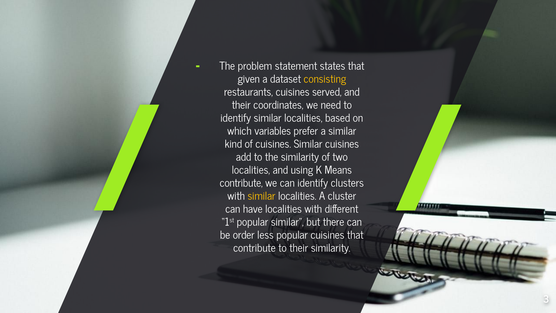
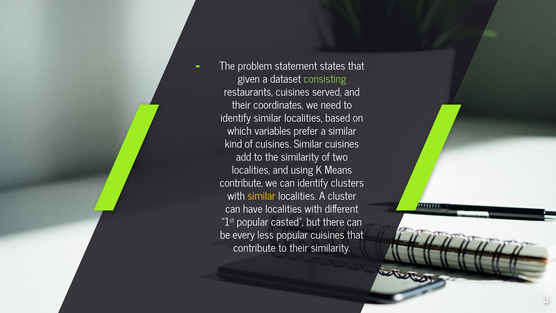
consisting colour: yellow -> light green (325, 79)
popular similar: similar -> casted (287, 222)
order: order -> every (244, 235)
